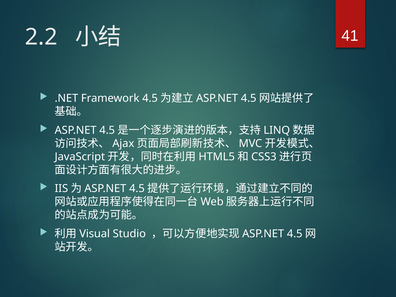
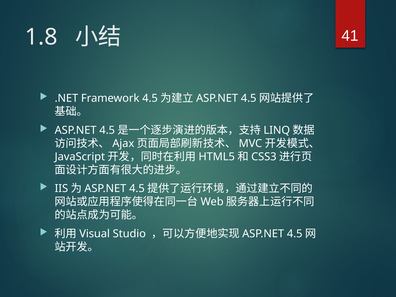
2.2: 2.2 -> 1.8 (41, 37)
